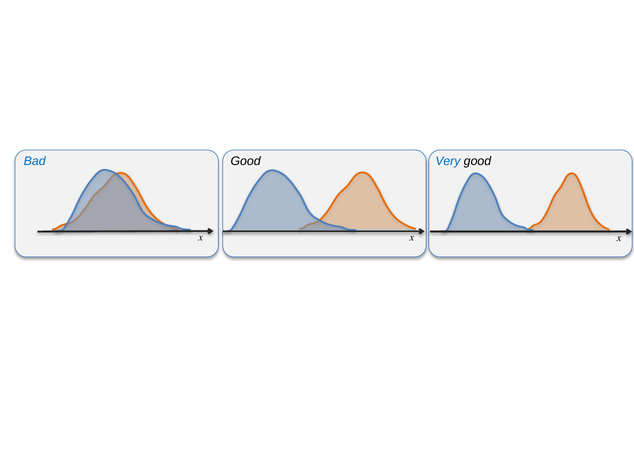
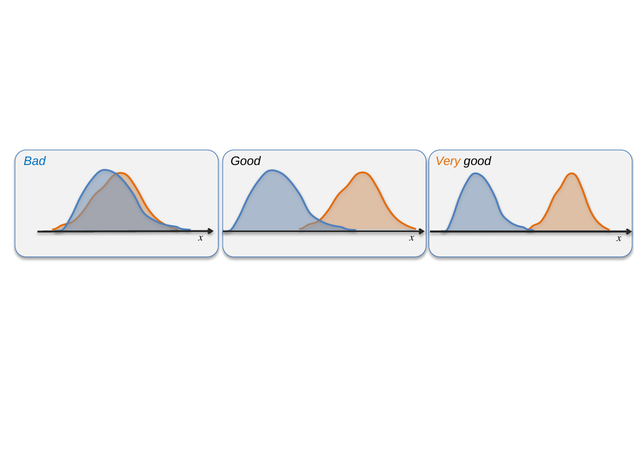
Very colour: blue -> orange (448, 161)
